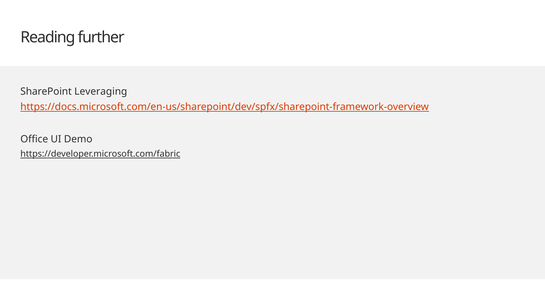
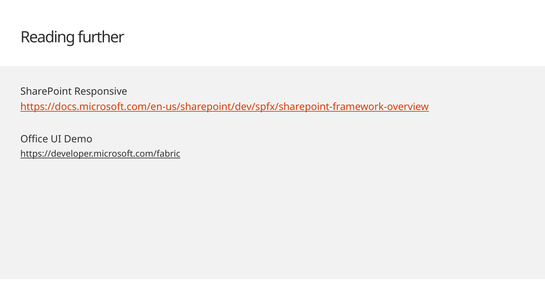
Leveraging: Leveraging -> Responsive (101, 91)
